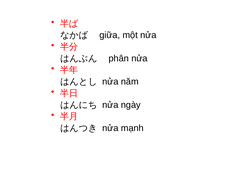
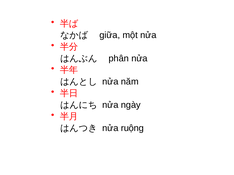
mạnh: mạnh -> ruộng (132, 128)
